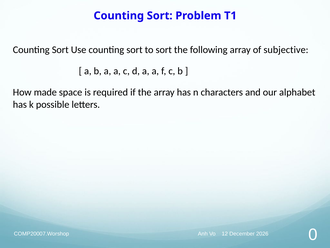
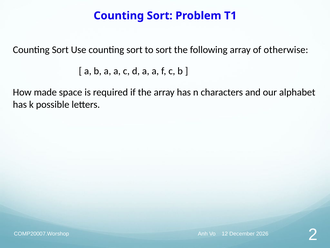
subjective: subjective -> otherwise (286, 50)
0: 0 -> 2 (313, 234)
